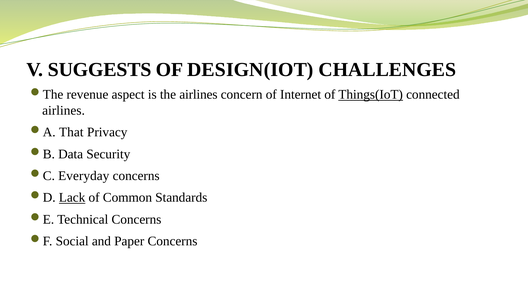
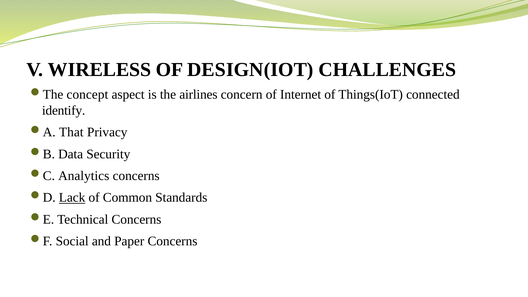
SUGGESTS: SUGGESTS -> WIRELESS (100, 69)
revenue: revenue -> concept (87, 95)
Things(IoT underline: present -> none (371, 95)
airlines: airlines -> identify (64, 110)
Everyday: Everyday -> Analytics (84, 176)
